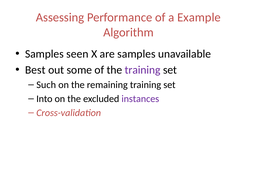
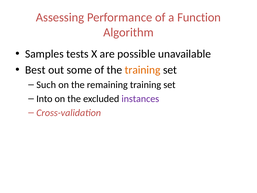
Example: Example -> Function (199, 17)
seen: seen -> tests (77, 54)
are samples: samples -> possible (136, 54)
training colour: purple -> orange (143, 70)
